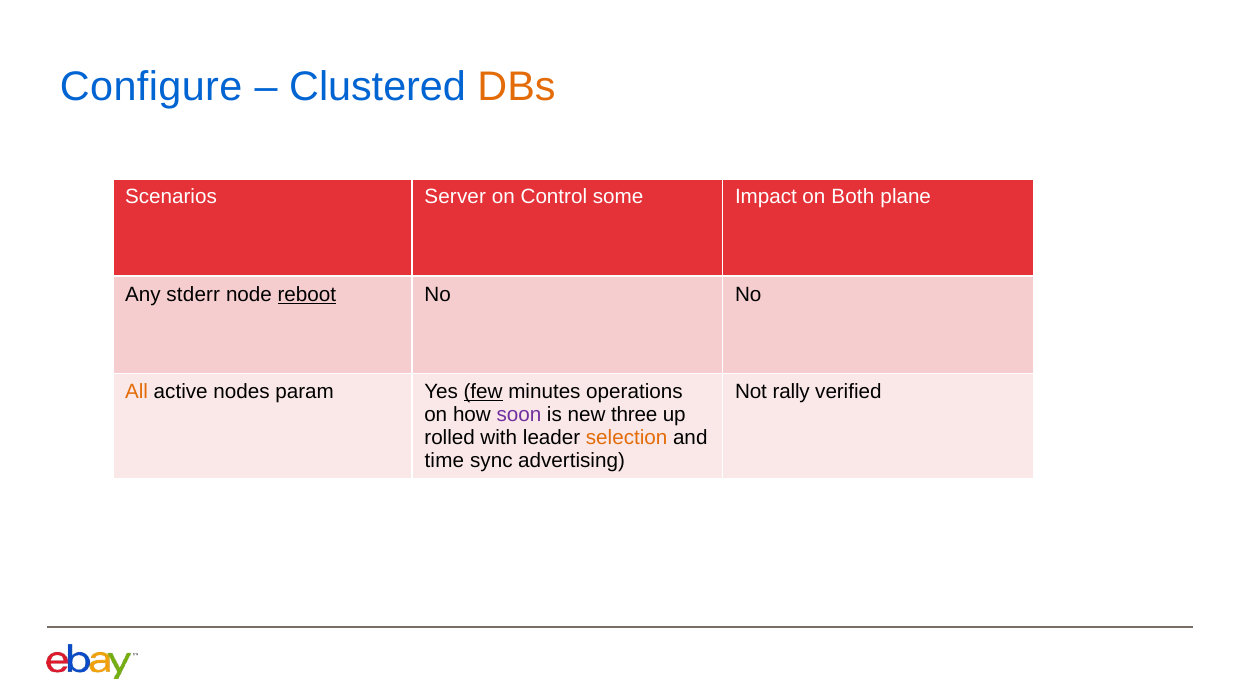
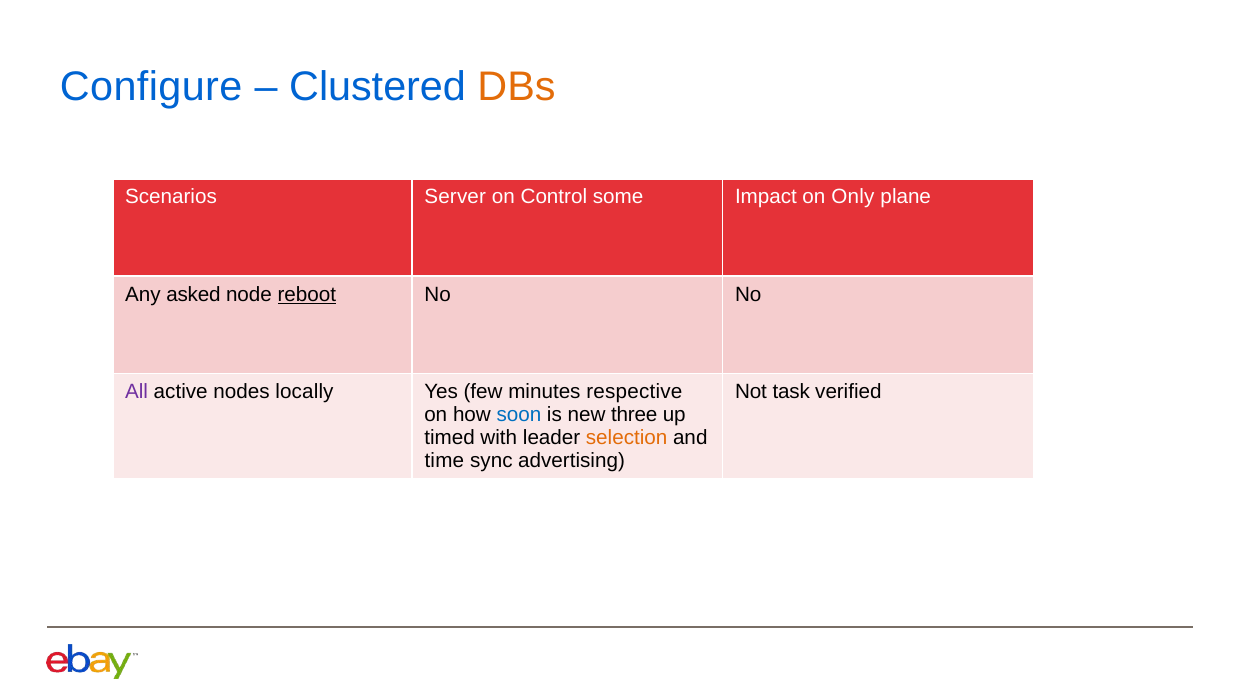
Both: Both -> Only (853, 197)
stderr: stderr -> asked (193, 295)
All colour: orange -> purple (137, 392)
param: param -> locally (304, 392)
few underline: present -> none (483, 392)
operations: operations -> respective (634, 392)
rally: rally -> task (791, 392)
soon colour: purple -> blue (519, 415)
rolled: rolled -> timed (450, 438)
